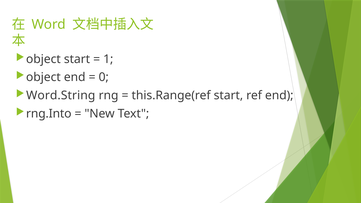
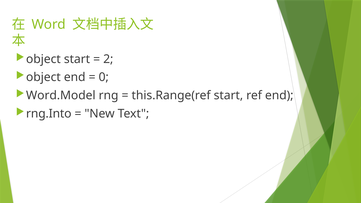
1: 1 -> 2 (108, 59)
Word.String: Word.String -> Word.Model (61, 96)
